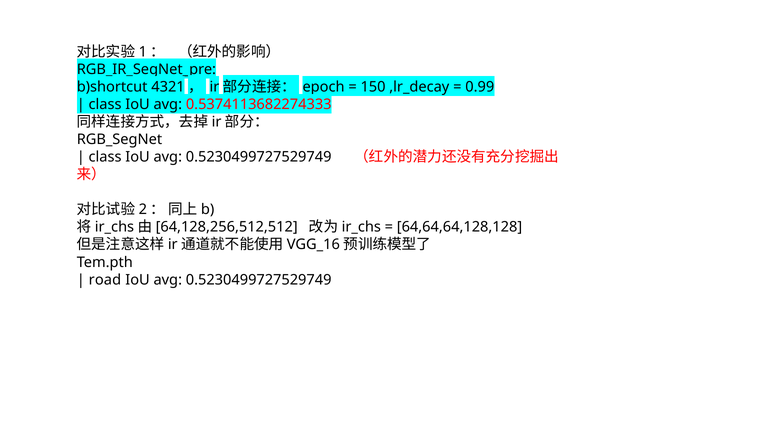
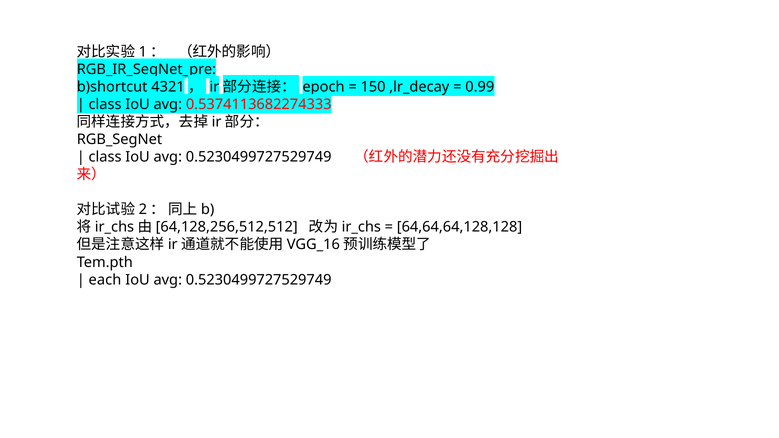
road: road -> each (105, 280)
